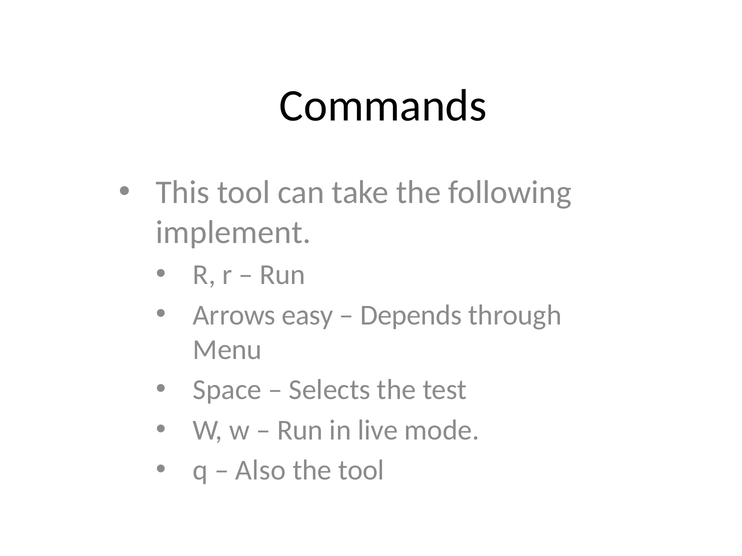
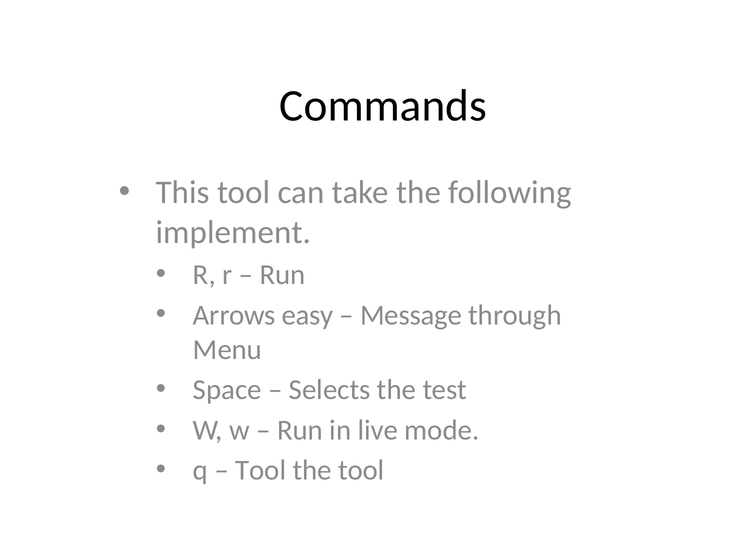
Depends: Depends -> Message (411, 315)
Also: Also -> Tool (261, 471)
